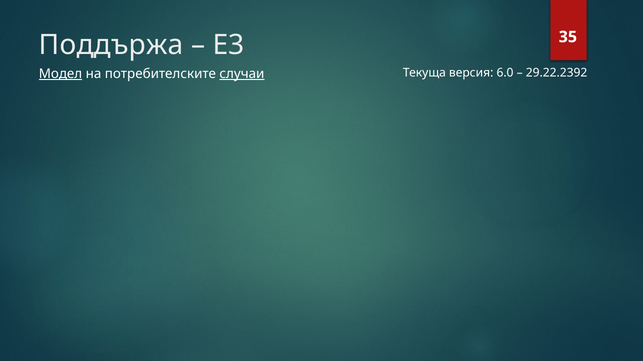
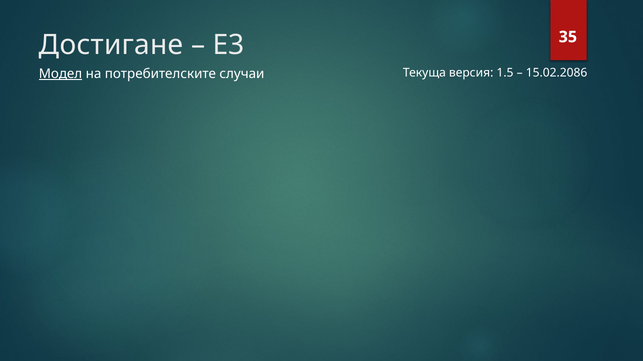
Поддържа: Поддържа -> Достигане (111, 45)
случаи underline: present -> none (242, 74)
6.0: 6.0 -> 1.5 (505, 73)
29.22.2392: 29.22.2392 -> 15.02.2086 (557, 73)
